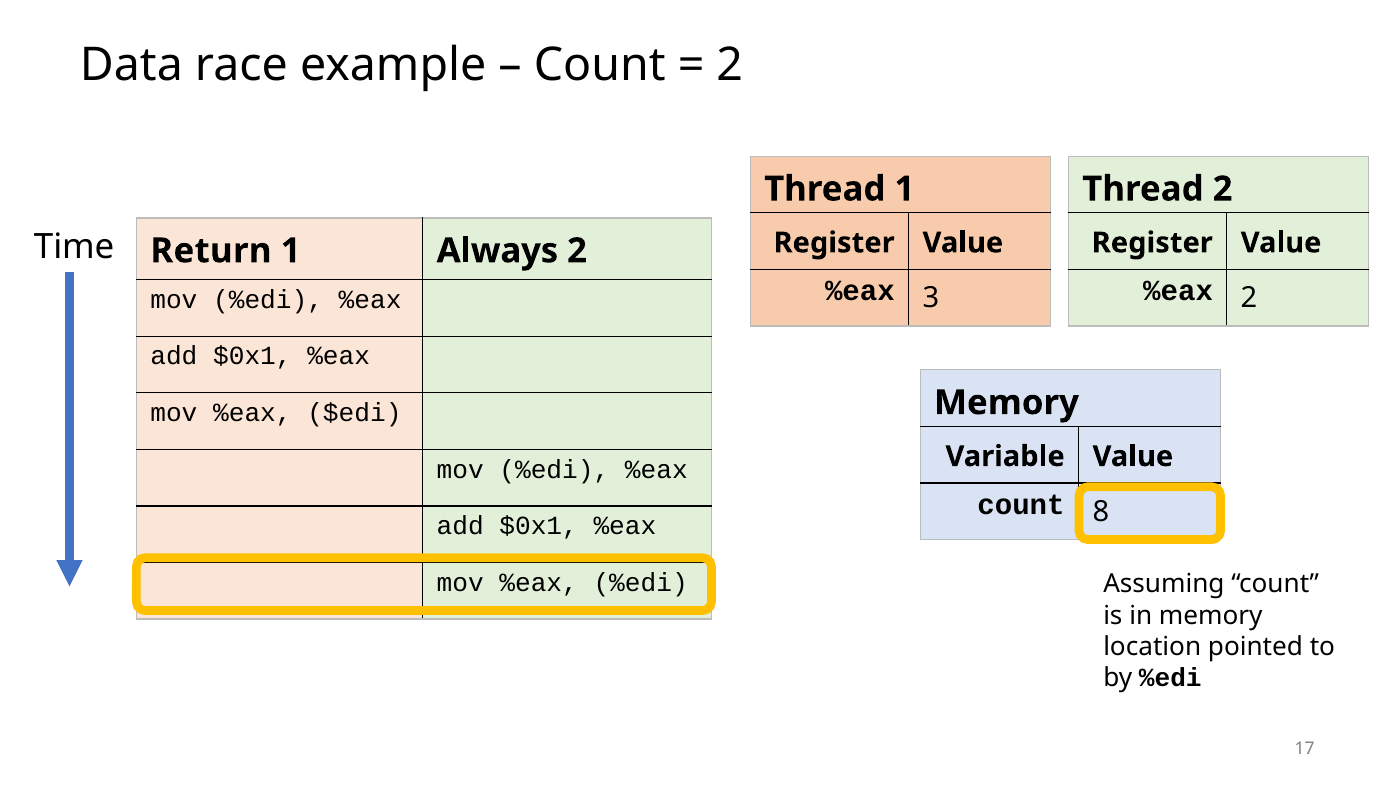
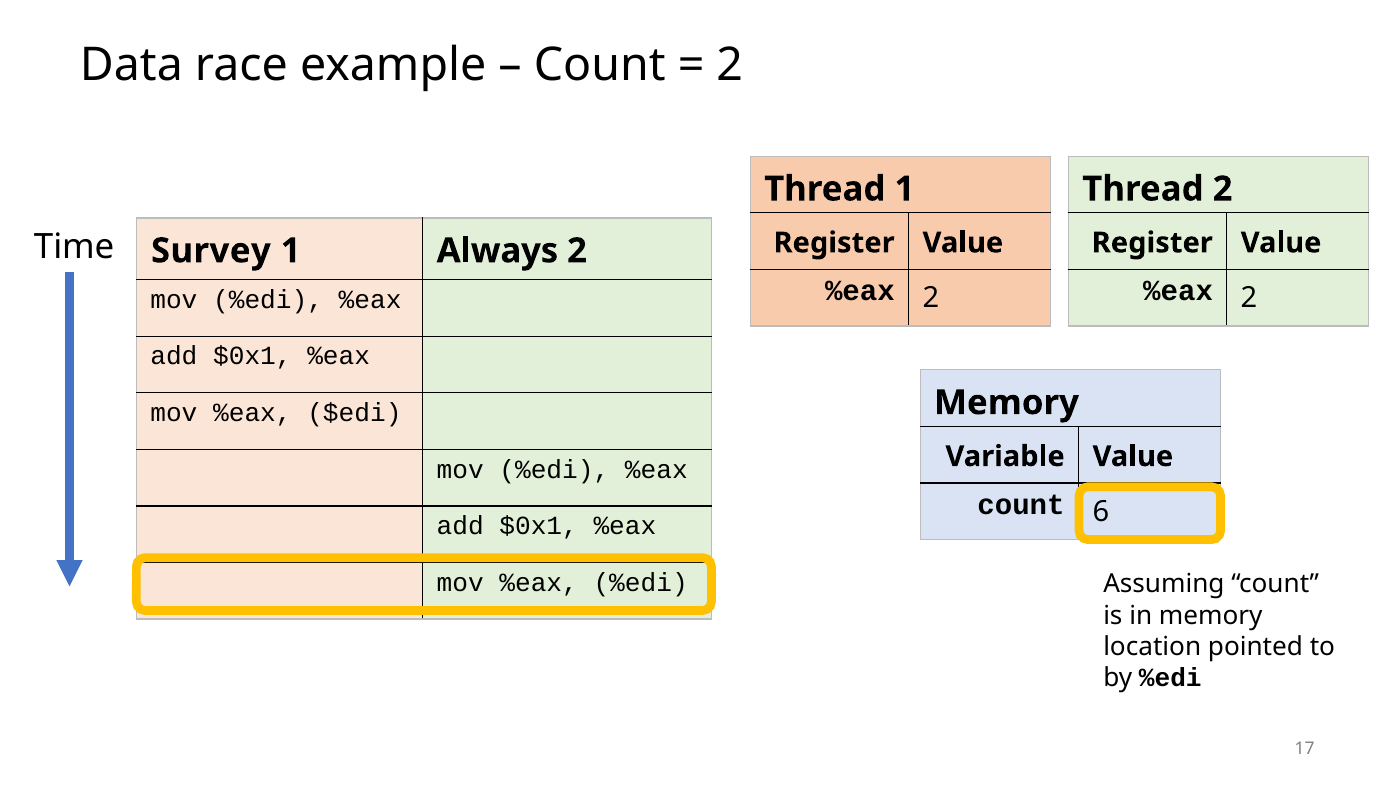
Return: Return -> Survey (211, 251)
3: 3 -> 2 (931, 298)
8: 8 -> 6 (1101, 511)
